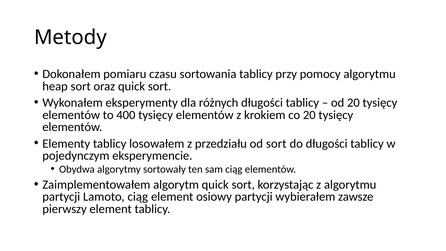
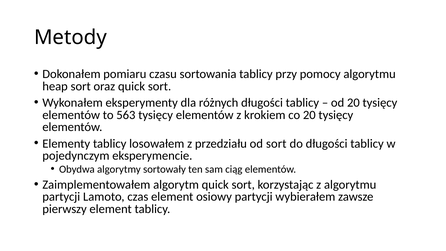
400: 400 -> 563 (126, 115)
Lamoto ciąg: ciąg -> czas (138, 197)
